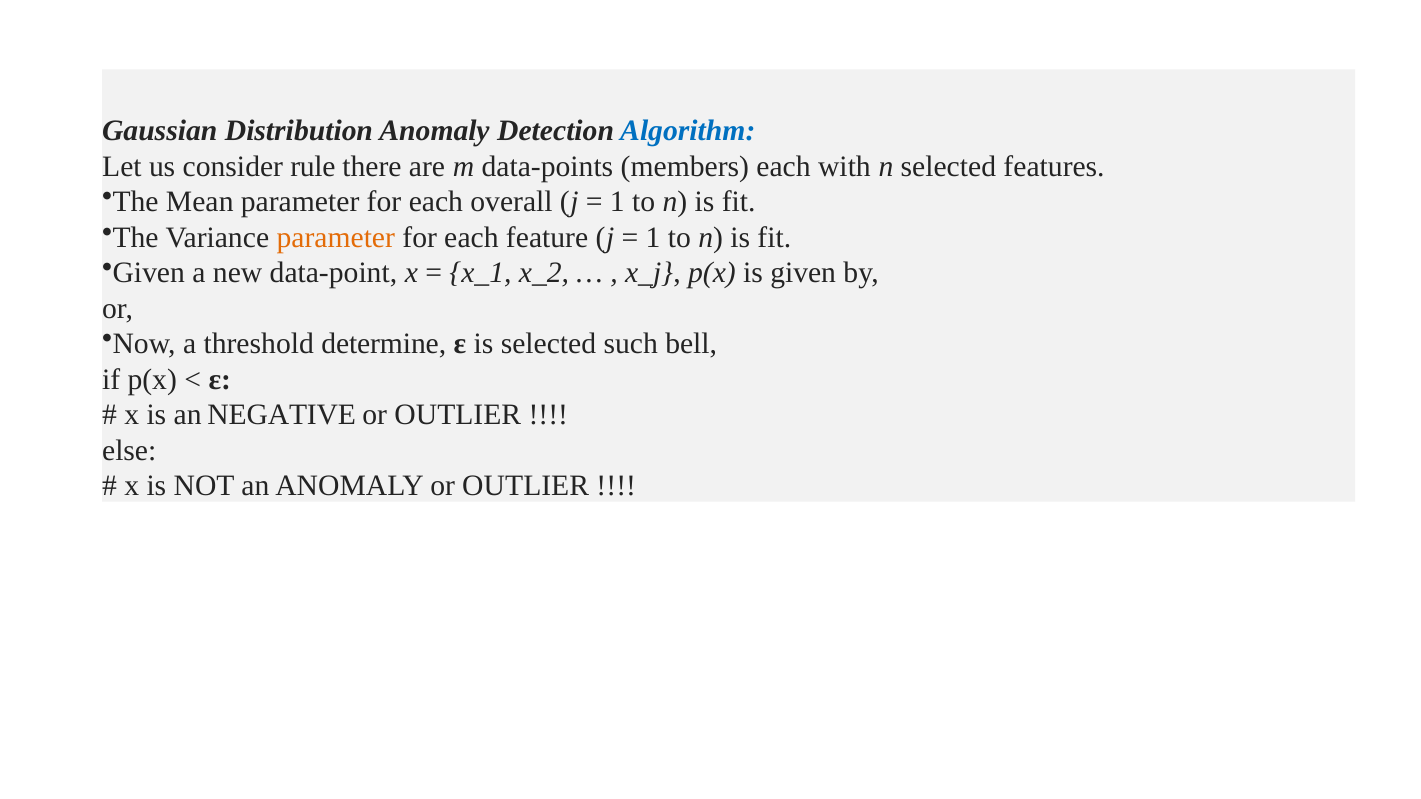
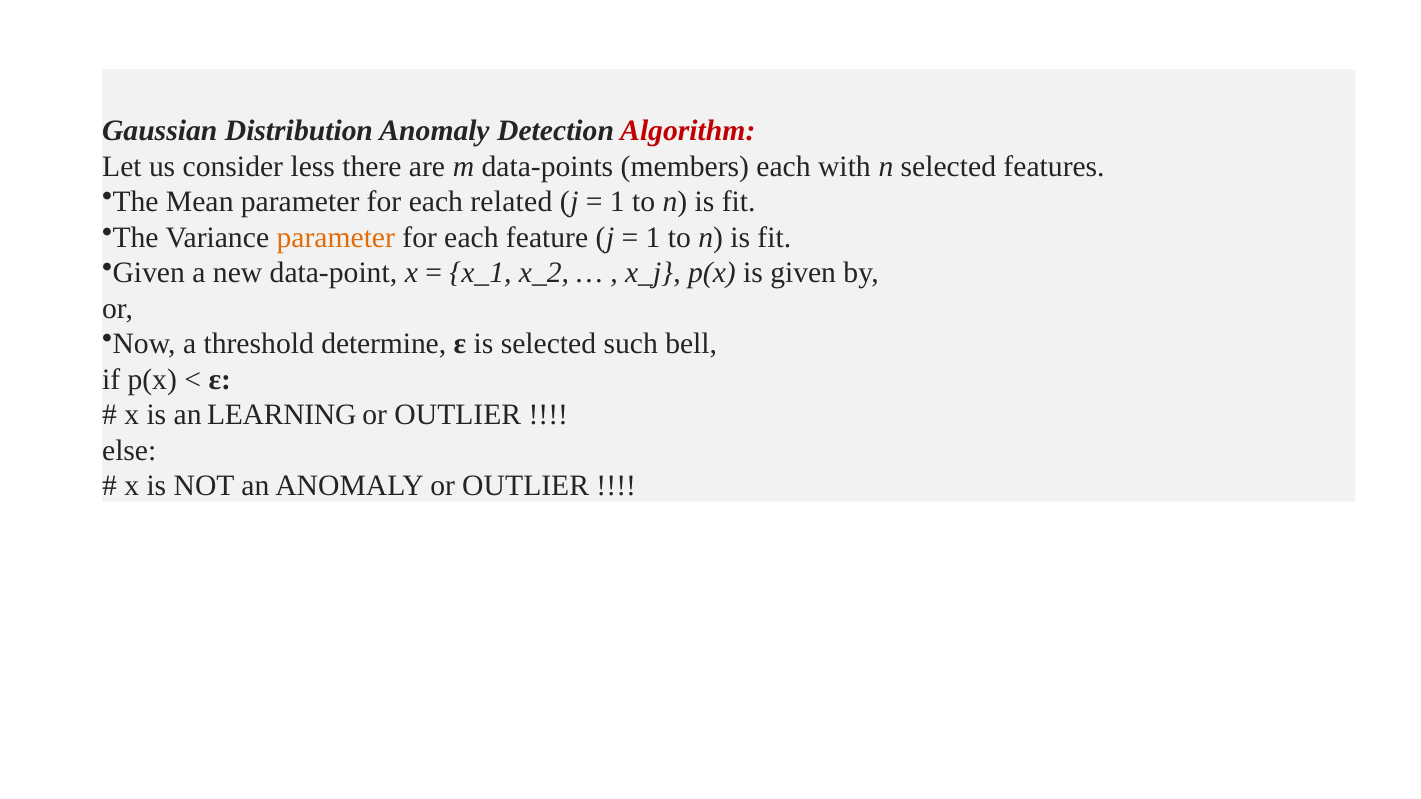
Algorithm colour: blue -> red (688, 131)
rule: rule -> less (313, 166)
overall: overall -> related (511, 202)
NEGATIVE: NEGATIVE -> LEARNING (282, 415)
